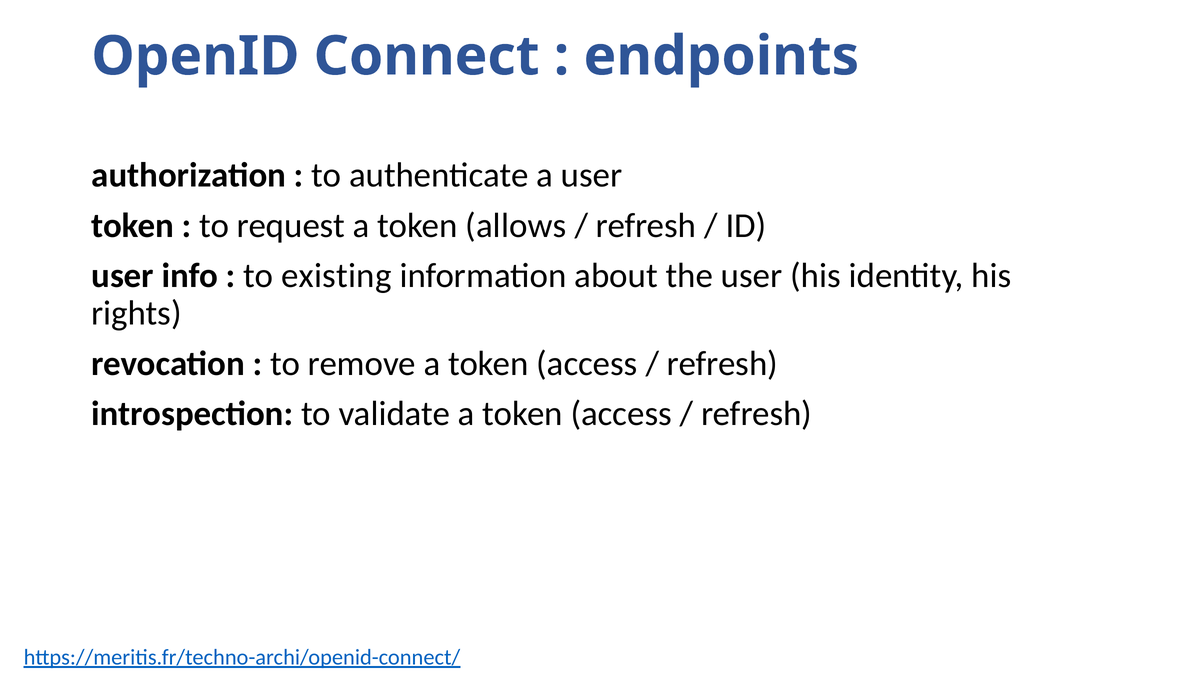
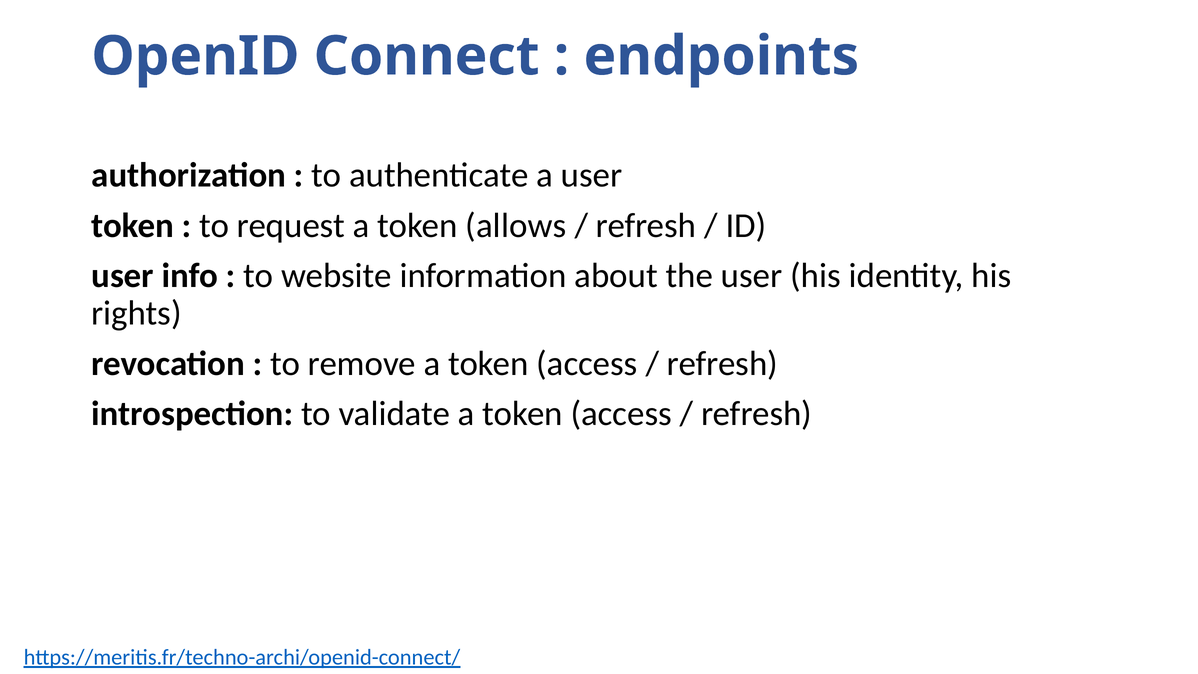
existing: existing -> website (336, 276)
